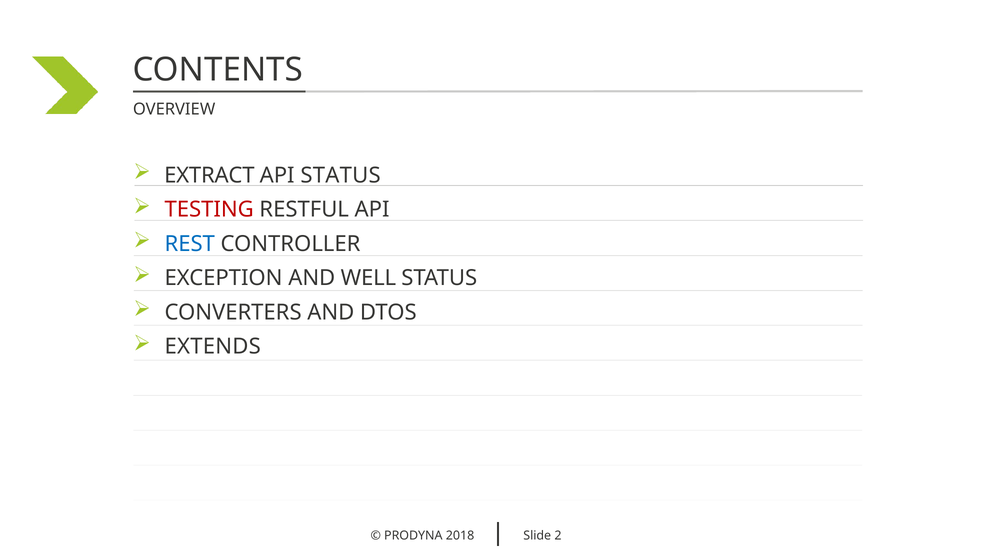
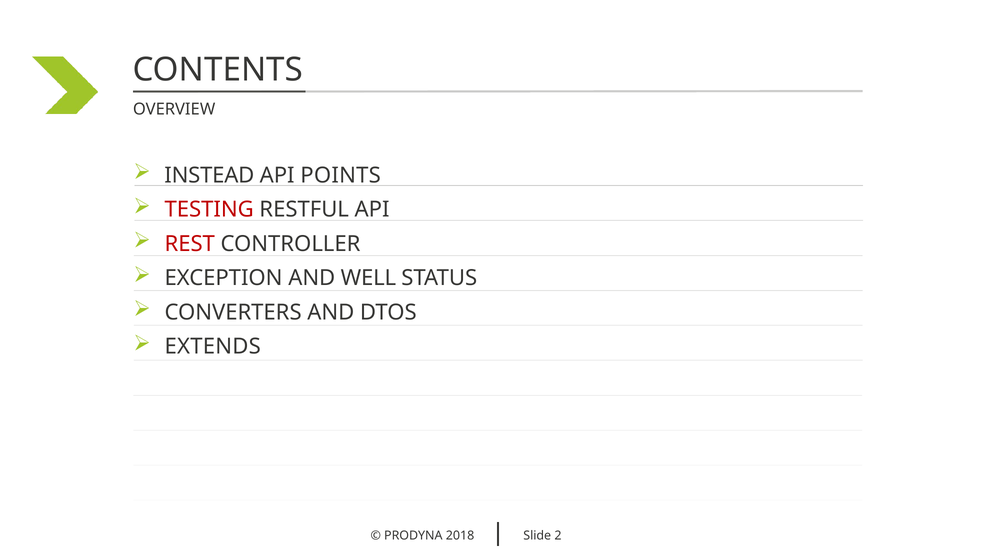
EXTRACT: EXTRACT -> INSTEAD (209, 175)
API STATUS: STATUS -> POINTS (341, 175)
REST colour: blue -> red (190, 244)
